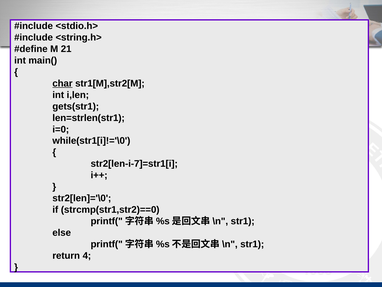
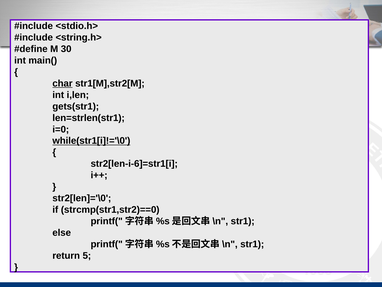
21: 21 -> 30 (66, 49)
while(str1[i]!='\0 underline: none -> present (91, 141)
str2[len-i-7]=str1[i: str2[len-i-7]=str1[i -> str2[len-i-6]=str1[i (134, 164)
4: 4 -> 5 (87, 255)
